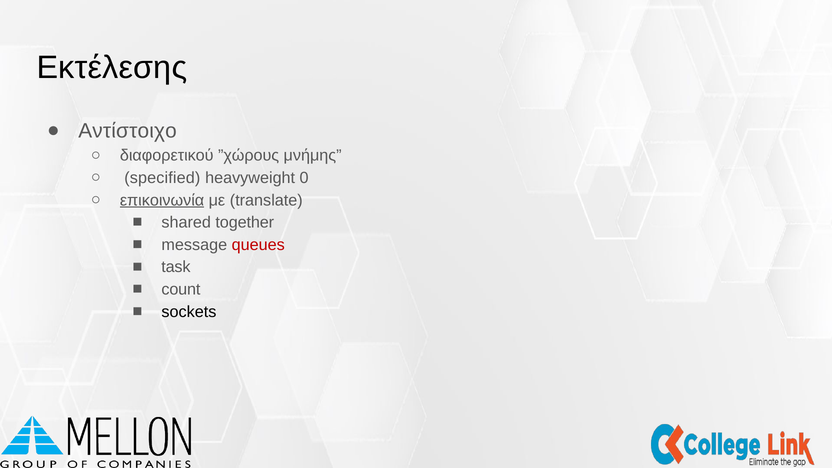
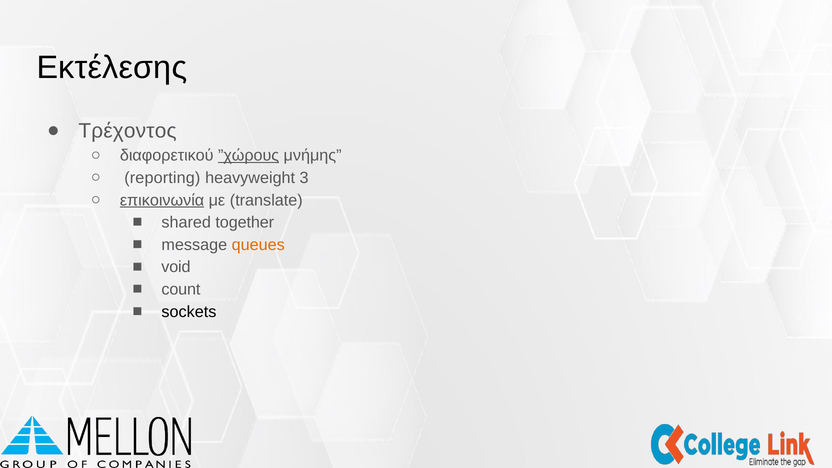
Αντίστοιχο: Αντίστοιχο -> Τρέχοντος (127, 131)
”χώρους underline: none -> present (249, 156)
specified: specified -> reporting (162, 178)
0: 0 -> 3 (304, 178)
queues colour: red -> orange (258, 245)
task: task -> void (176, 267)
